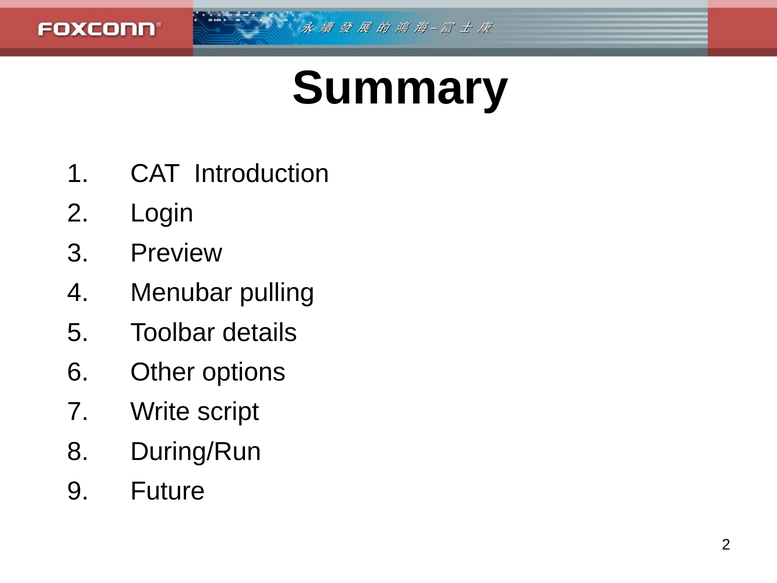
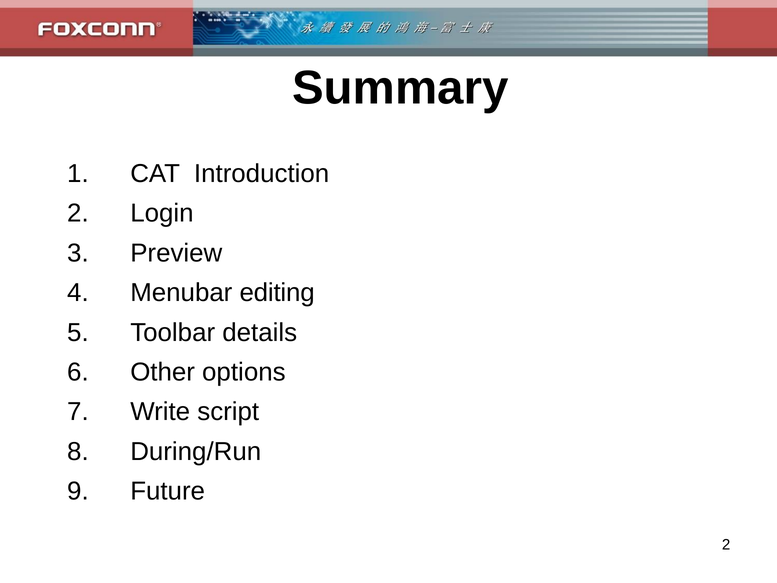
pulling: pulling -> editing (277, 293)
